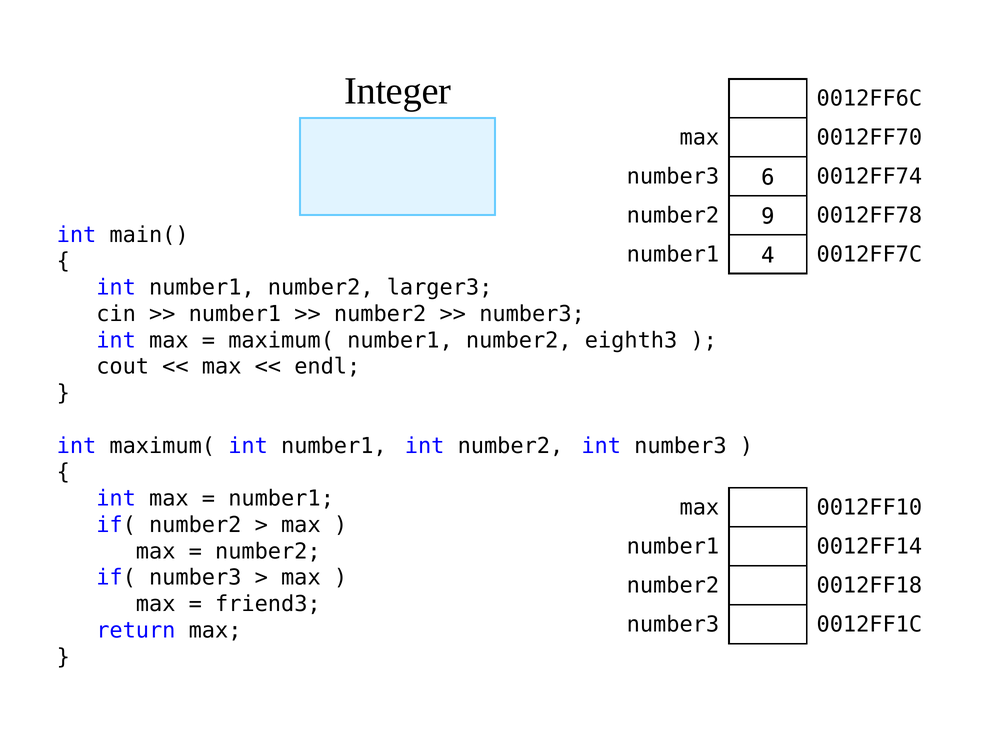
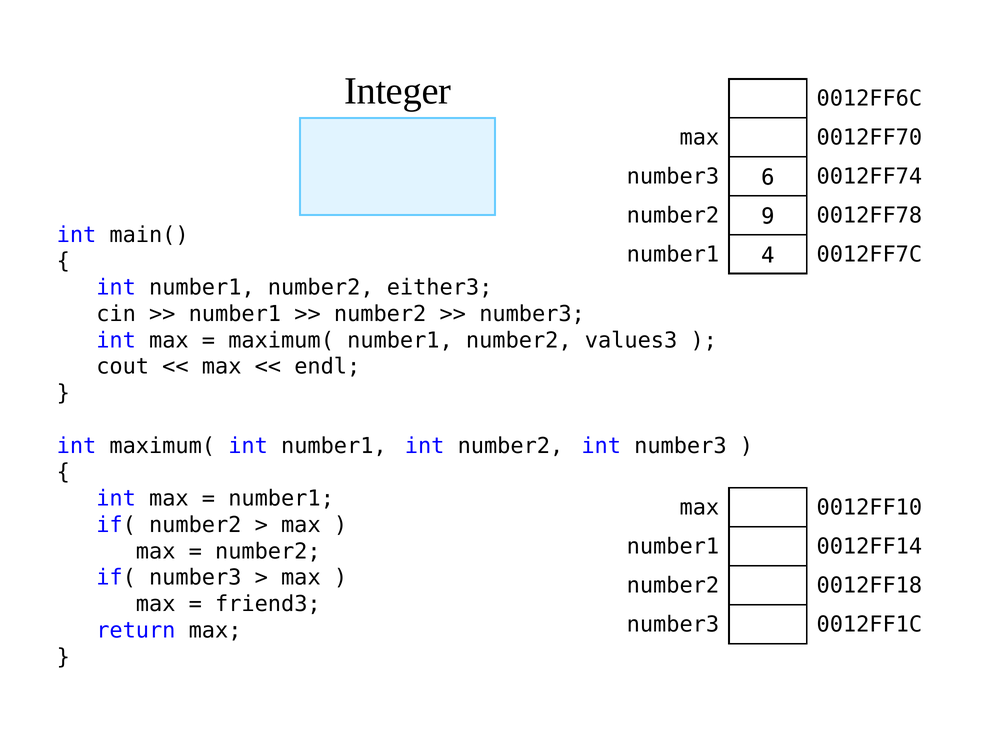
larger3: larger3 -> either3 (440, 288)
eighth3: eighth3 -> values3 (631, 341)
